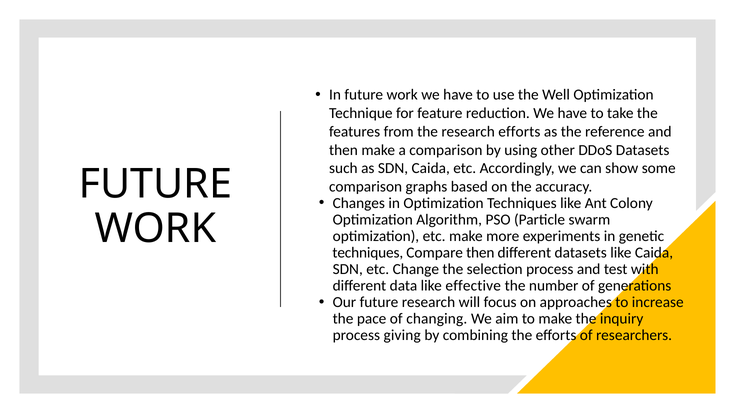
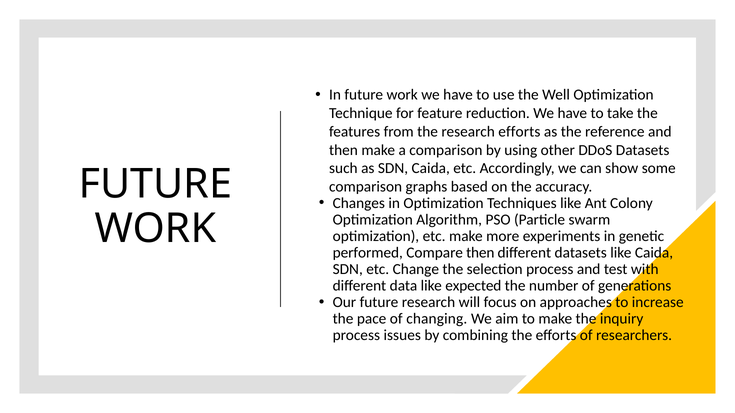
techniques: techniques -> performed (368, 253)
effective: effective -> expected (473, 286)
giving: giving -> issues (402, 336)
